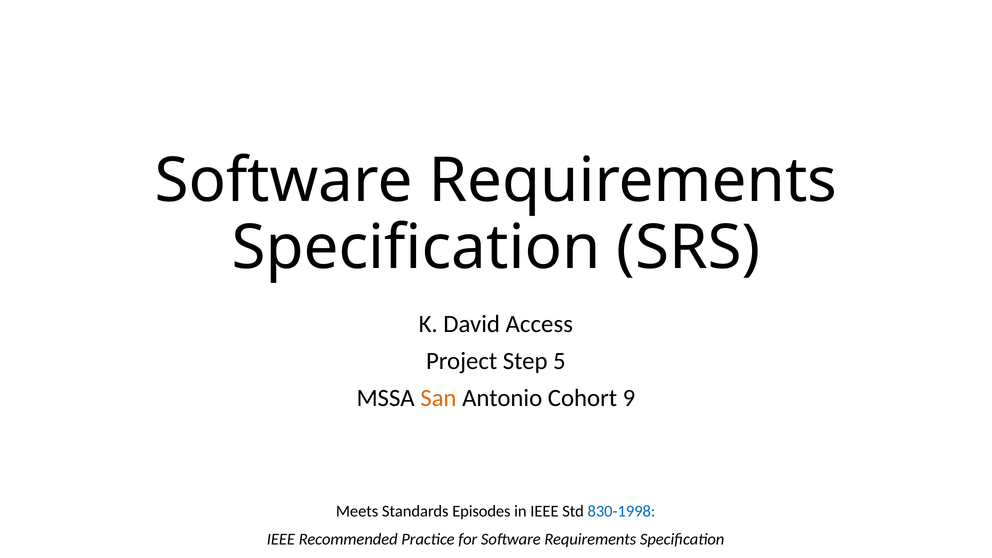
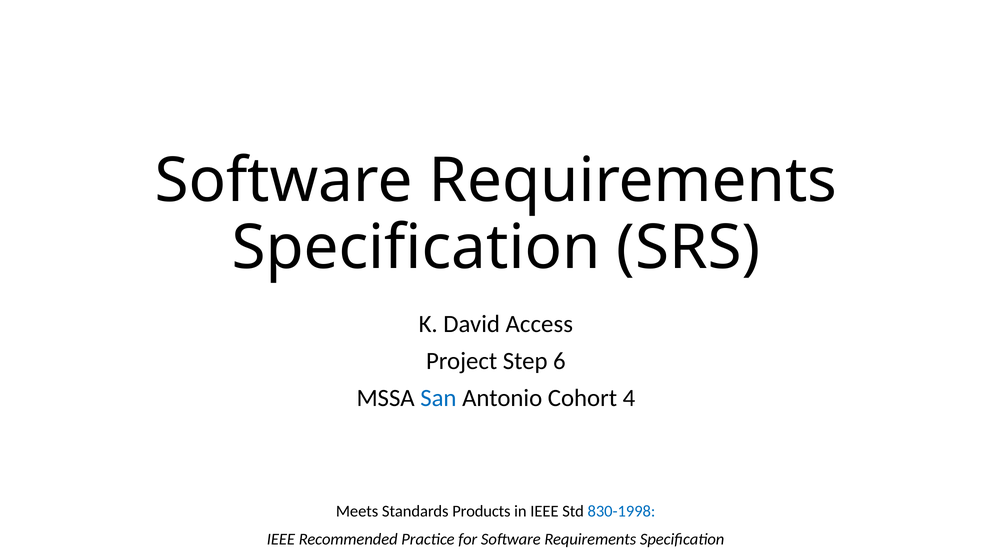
5: 5 -> 6 (559, 361)
San colour: orange -> blue (438, 398)
9: 9 -> 4 (629, 398)
Episodes: Episodes -> Products (481, 511)
